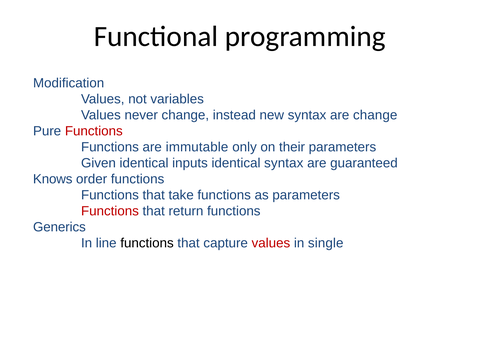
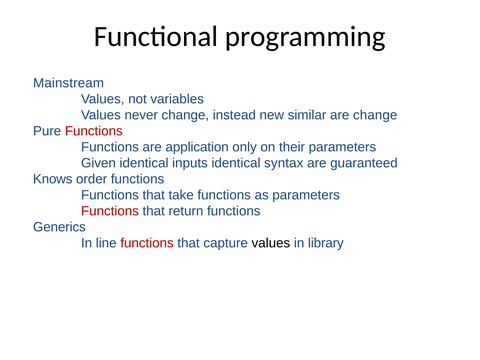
Modification: Modification -> Mainstream (69, 83)
new syntax: syntax -> similar (307, 115)
immutable: immutable -> application (197, 147)
functions colour: black -> red (147, 243)
values colour: red -> black (271, 243)
single: single -> library (326, 243)
